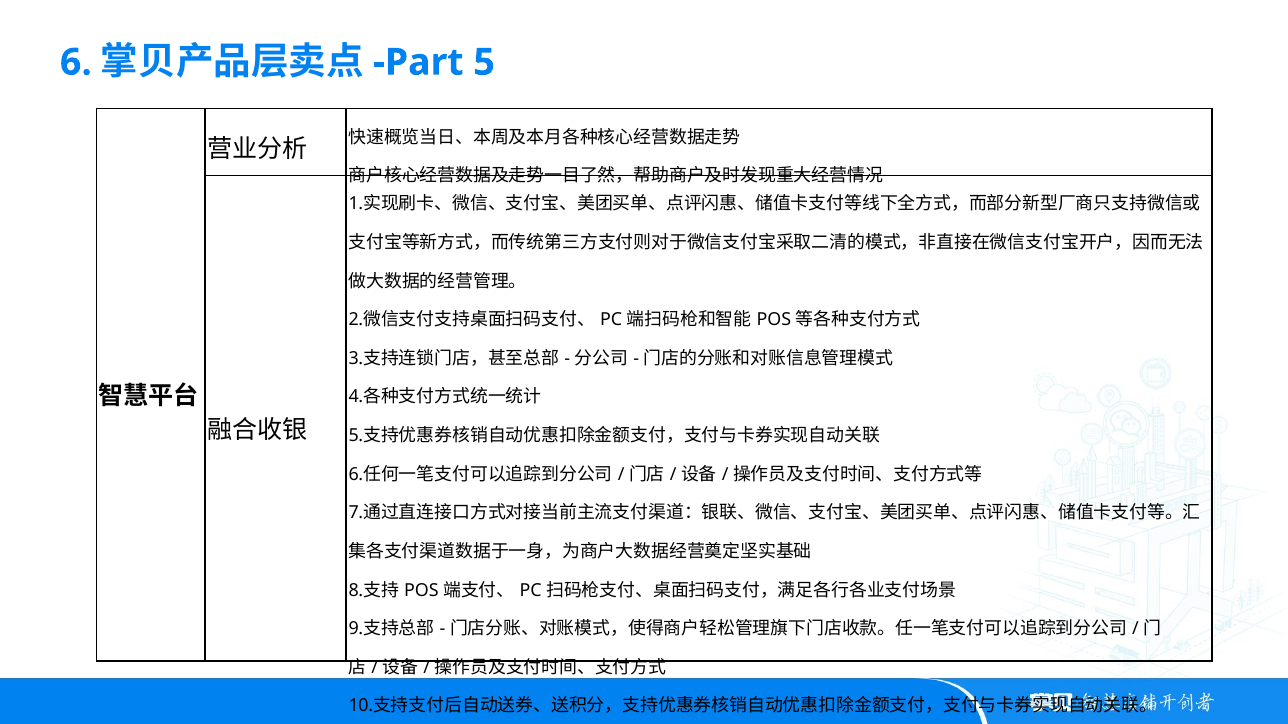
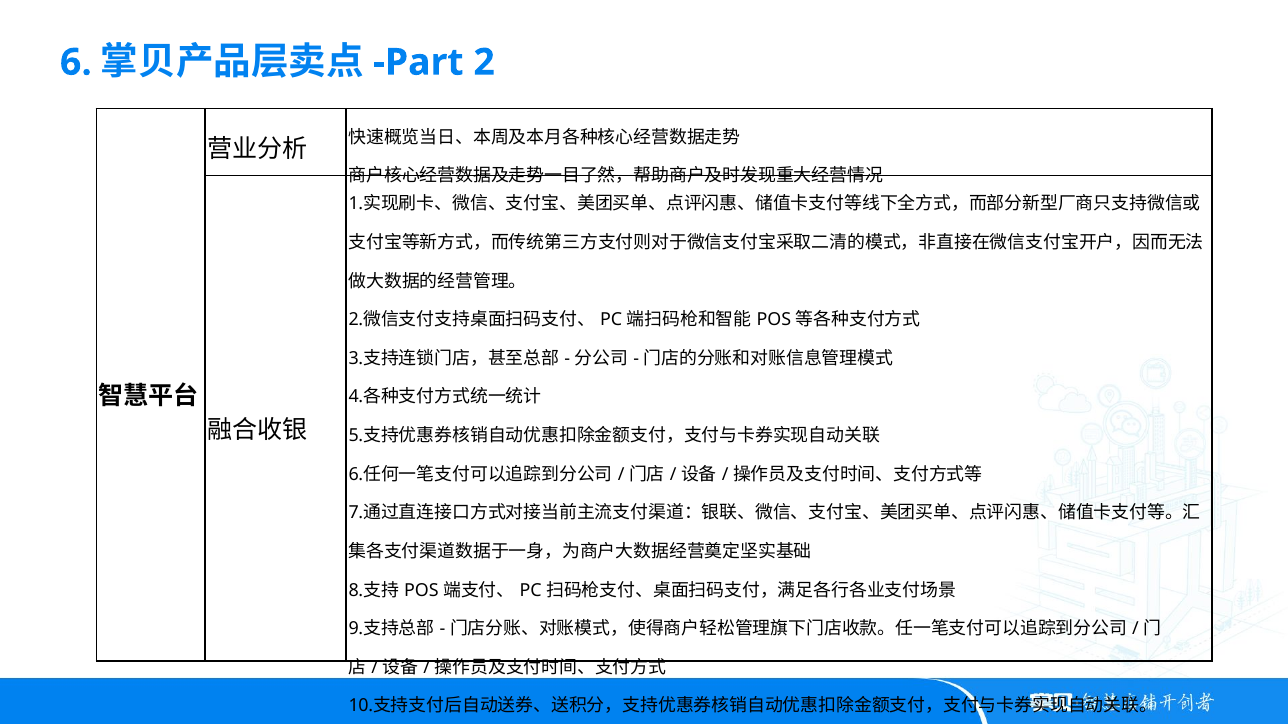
5: 5 -> 2 (484, 62)
